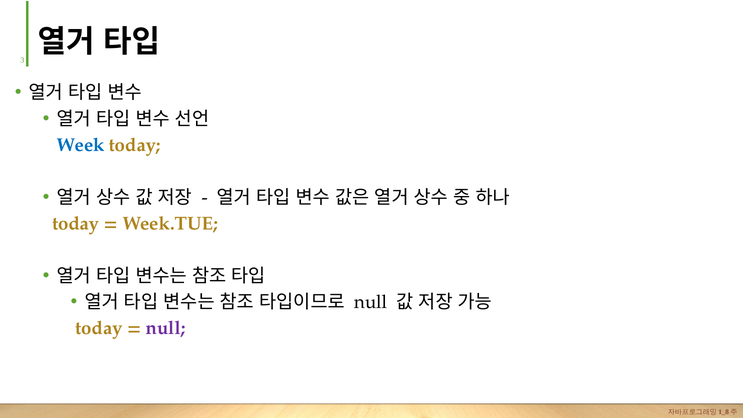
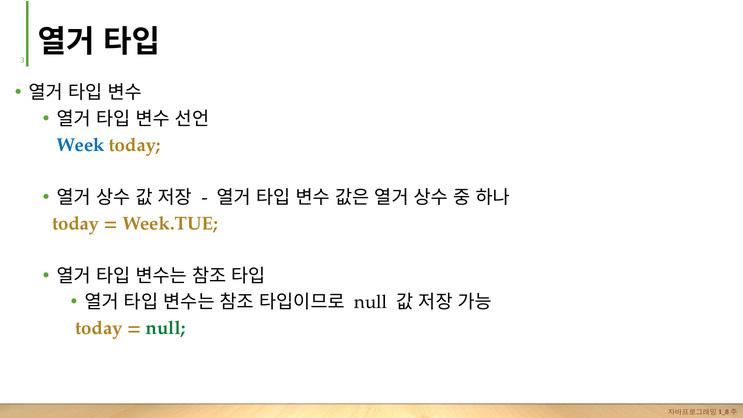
null colour: purple -> green (166, 328)
